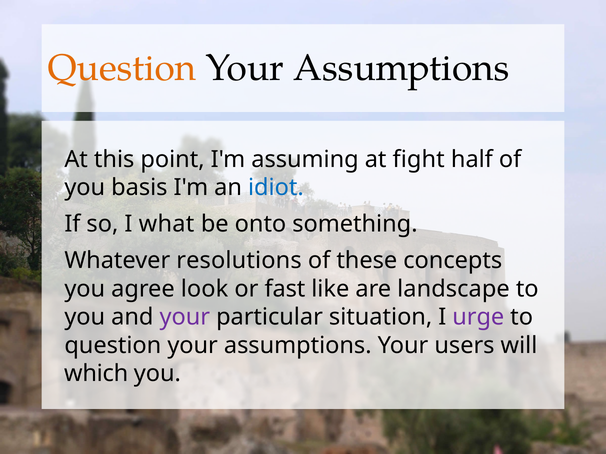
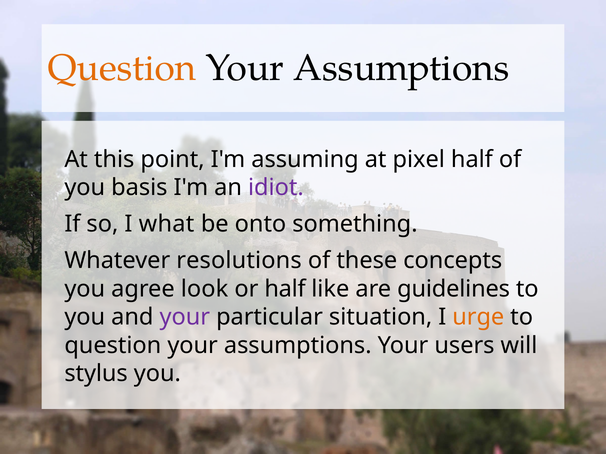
fight: fight -> pixel (419, 159)
idiot colour: blue -> purple (276, 188)
or fast: fast -> half (285, 289)
landscape: landscape -> guidelines (454, 289)
urge colour: purple -> orange (478, 317)
which: which -> stylus (96, 374)
